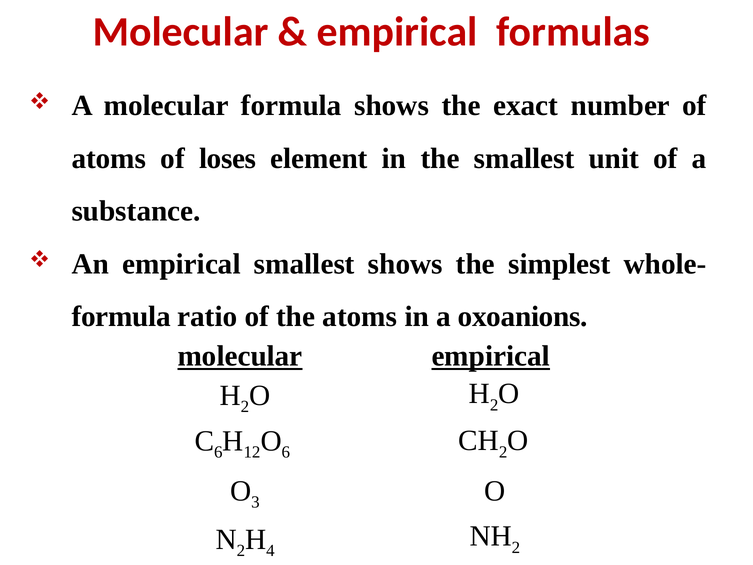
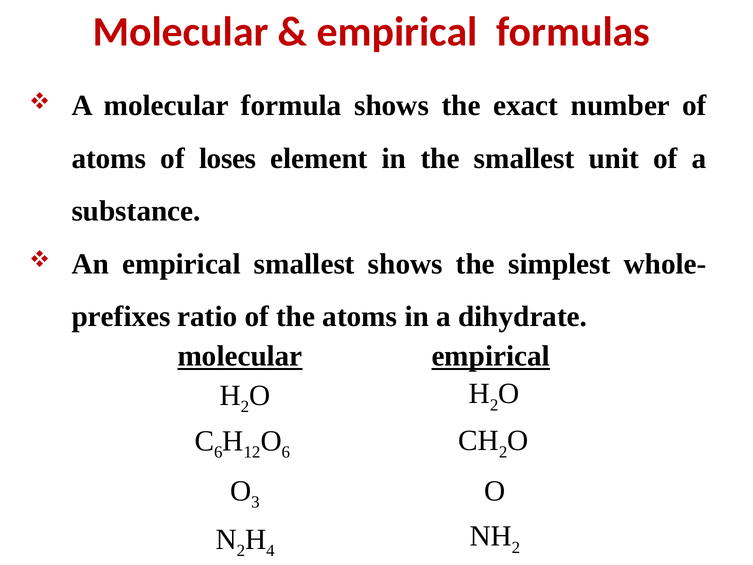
formula: formula -> prefixes (121, 317)
oxoanions: oxoanions -> dihydrate (523, 317)
